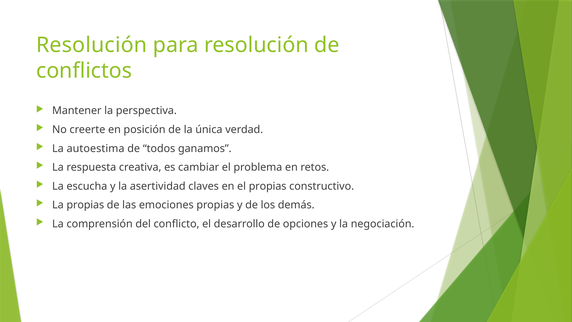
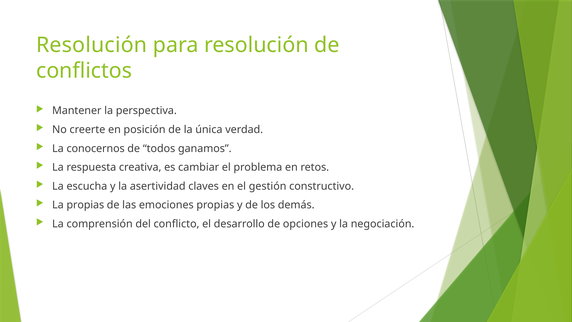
autoestima: autoestima -> conocernos (96, 148)
el propias: propias -> gestión (268, 186)
